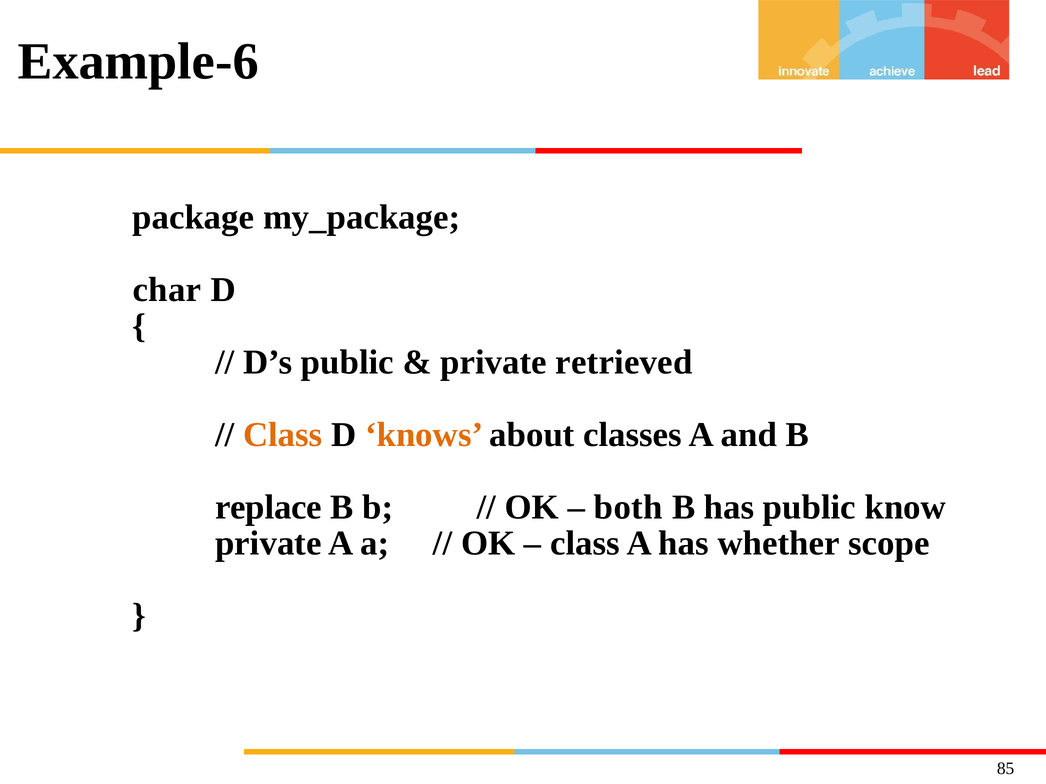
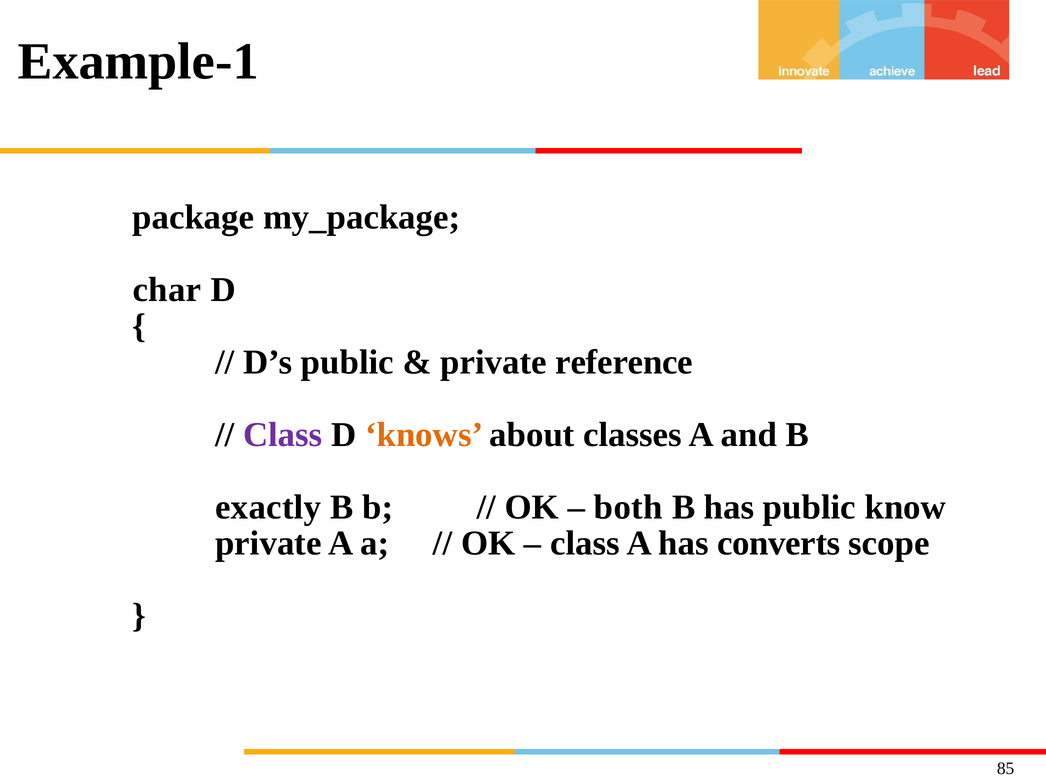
Example-6: Example-6 -> Example-1 (138, 62)
retrieved: retrieved -> reference (624, 362)
Class colour: orange -> purple (283, 435)
replace: replace -> exactly (268, 507)
whether: whether -> converts (779, 544)
